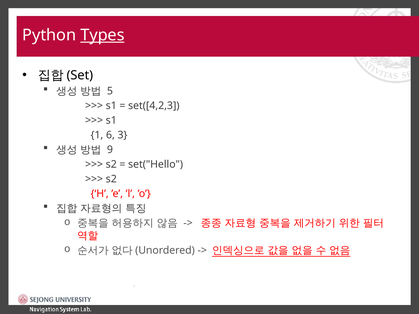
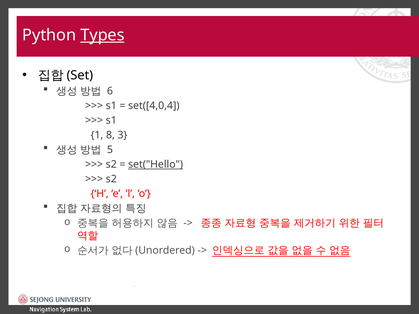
5: 5 -> 6 (110, 91)
set([4,2,3: set([4,2,3 -> set([4,0,4 (154, 106)
6: 6 -> 8 (110, 135)
9: 9 -> 5 (110, 150)
set("Hello underline: none -> present (156, 165)
